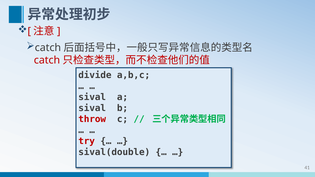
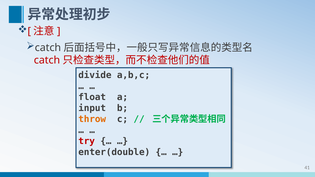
sival: sival -> float (92, 97)
sival: sival -> input (92, 108)
throw colour: red -> orange (92, 119)
sival(double: sival(double -> enter(double (114, 152)
